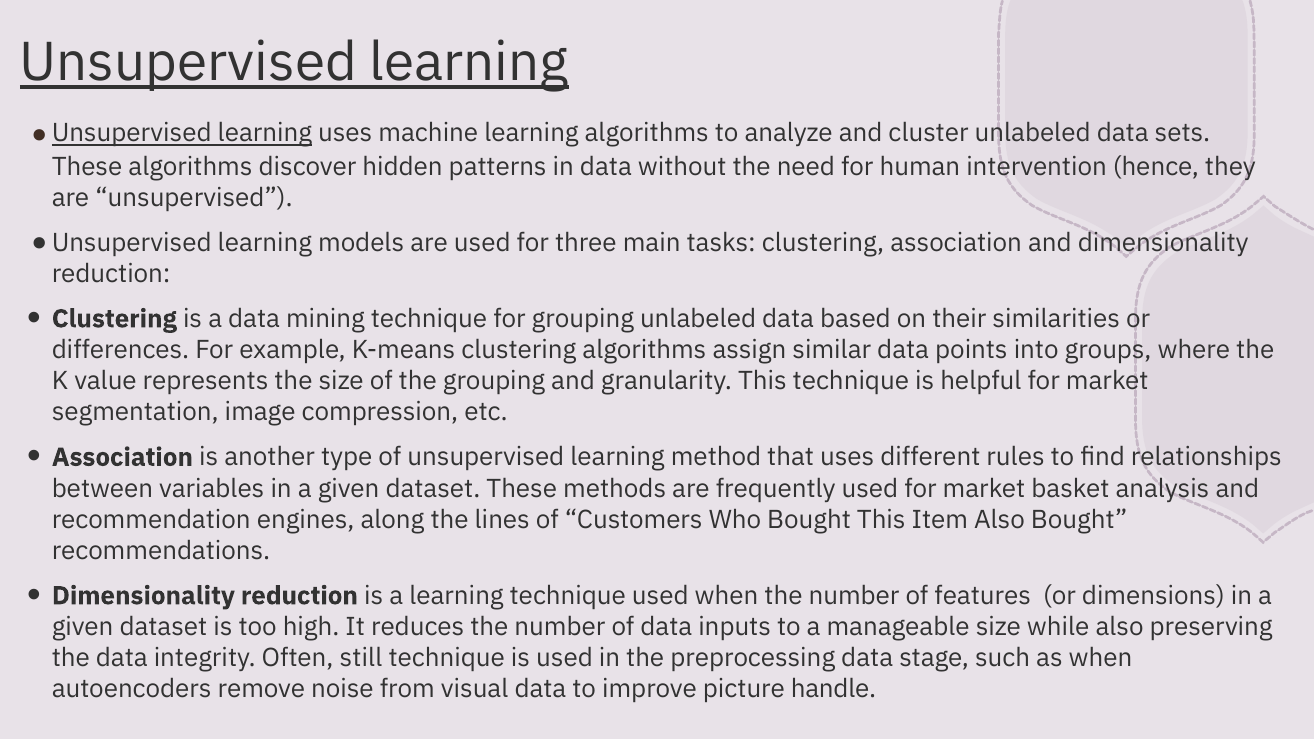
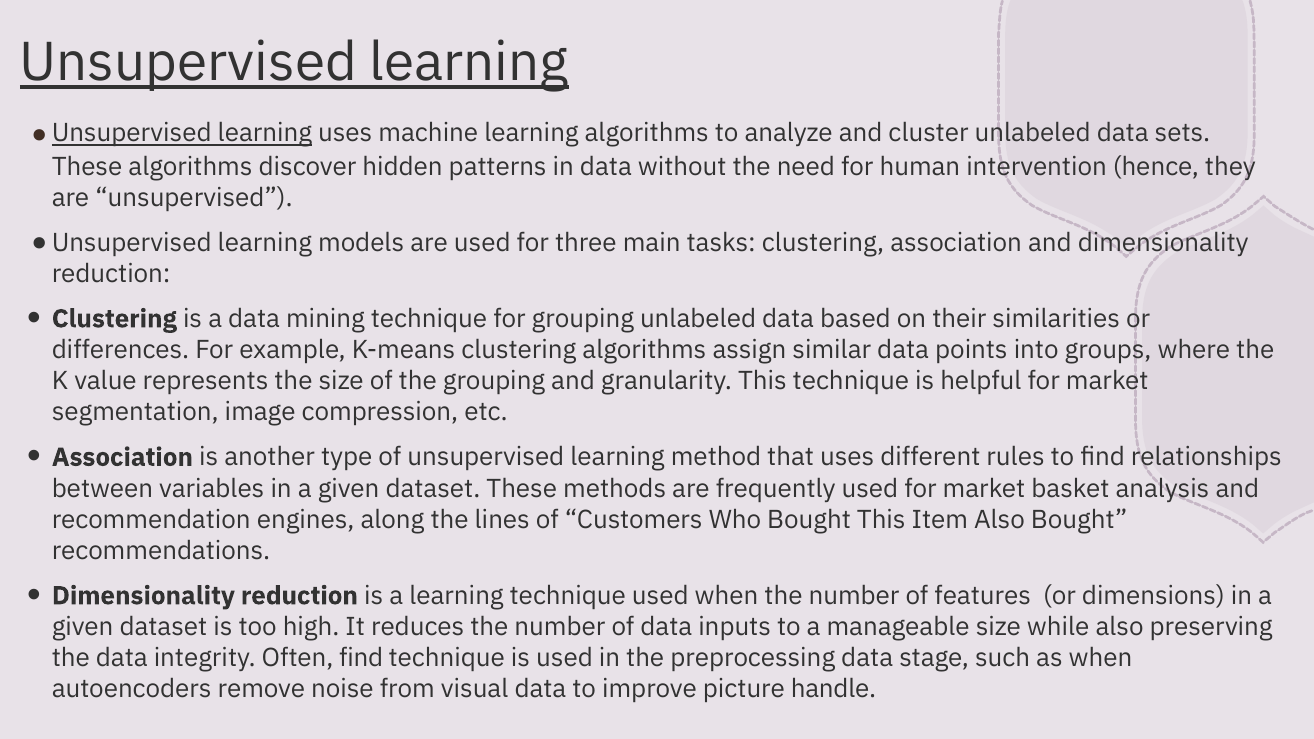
Often still: still -> find (361, 658)
